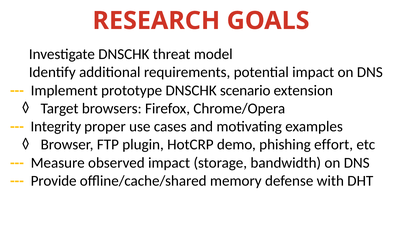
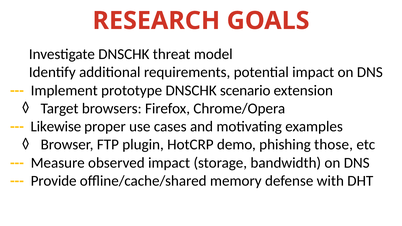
Integrity: Integrity -> Likewise (56, 127)
effort: effort -> those (334, 145)
